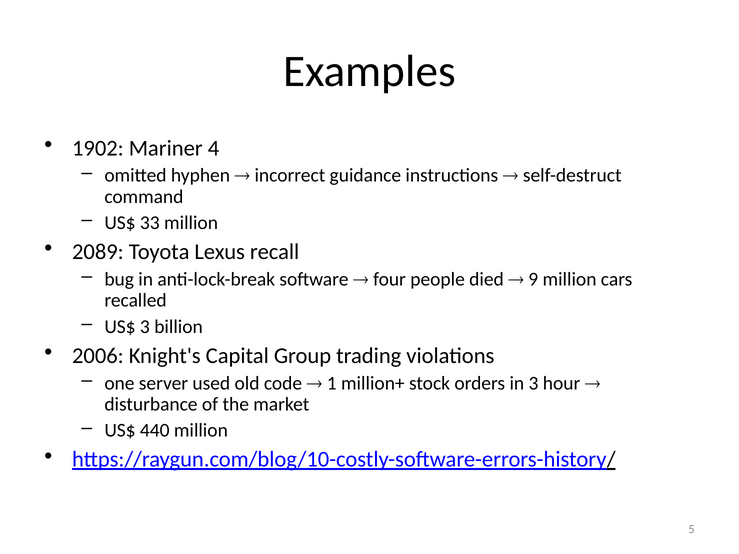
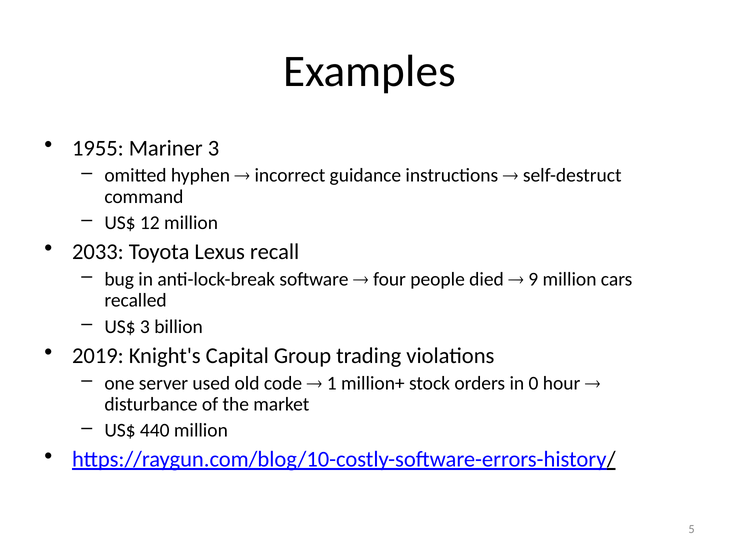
1902: 1902 -> 1955 (98, 148)
Mariner 4: 4 -> 3 (213, 148)
33: 33 -> 12 (150, 223)
2089: 2089 -> 2033 (98, 252)
2006: 2006 -> 2019 (98, 356)
in 3: 3 -> 0 (534, 383)
